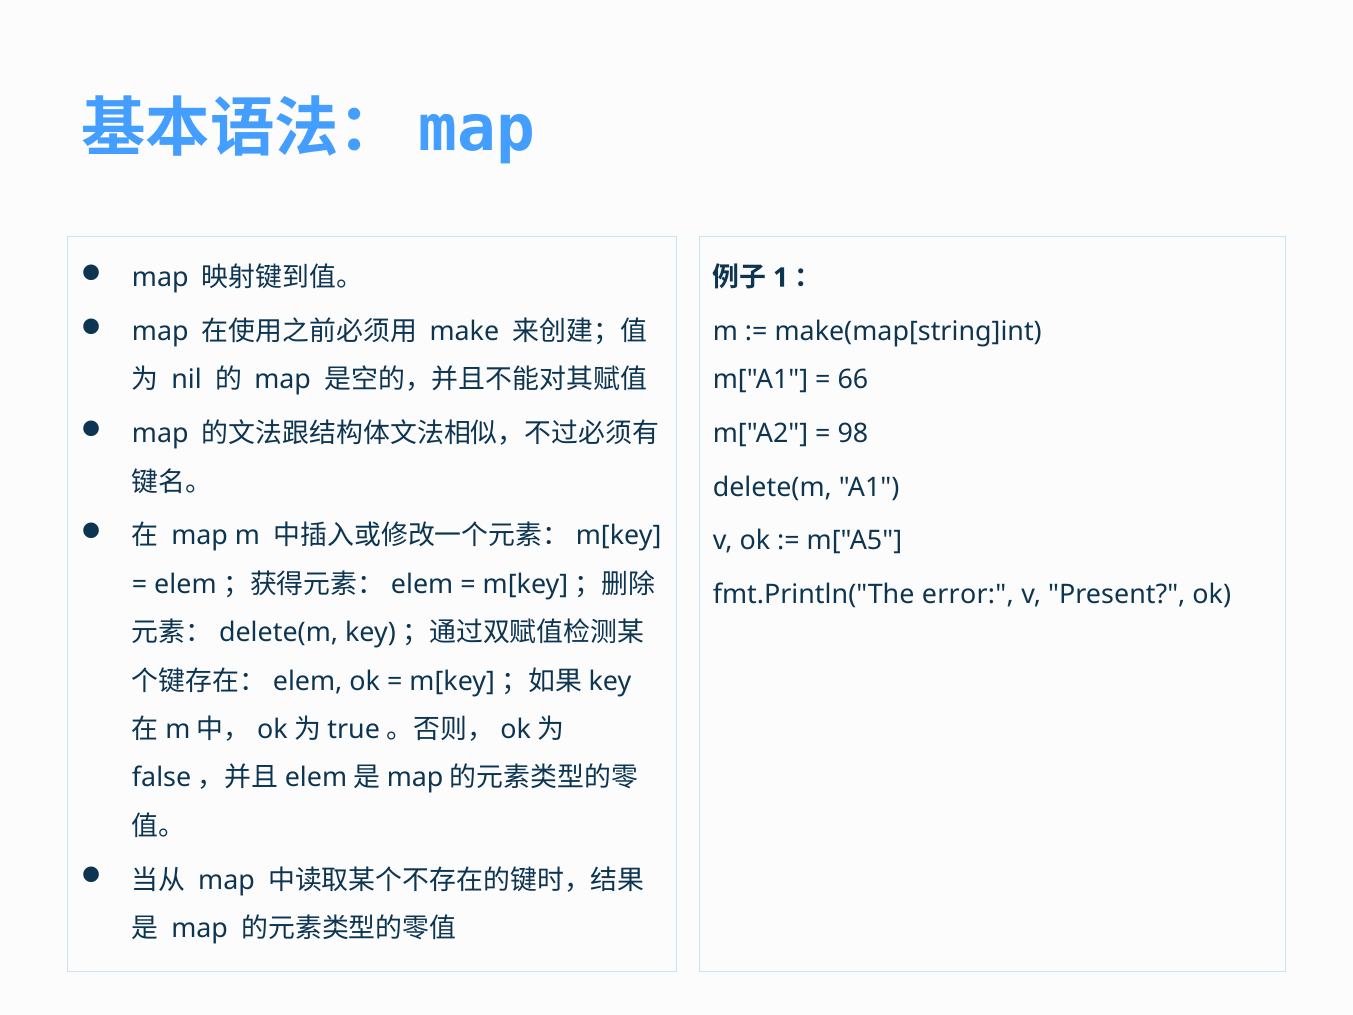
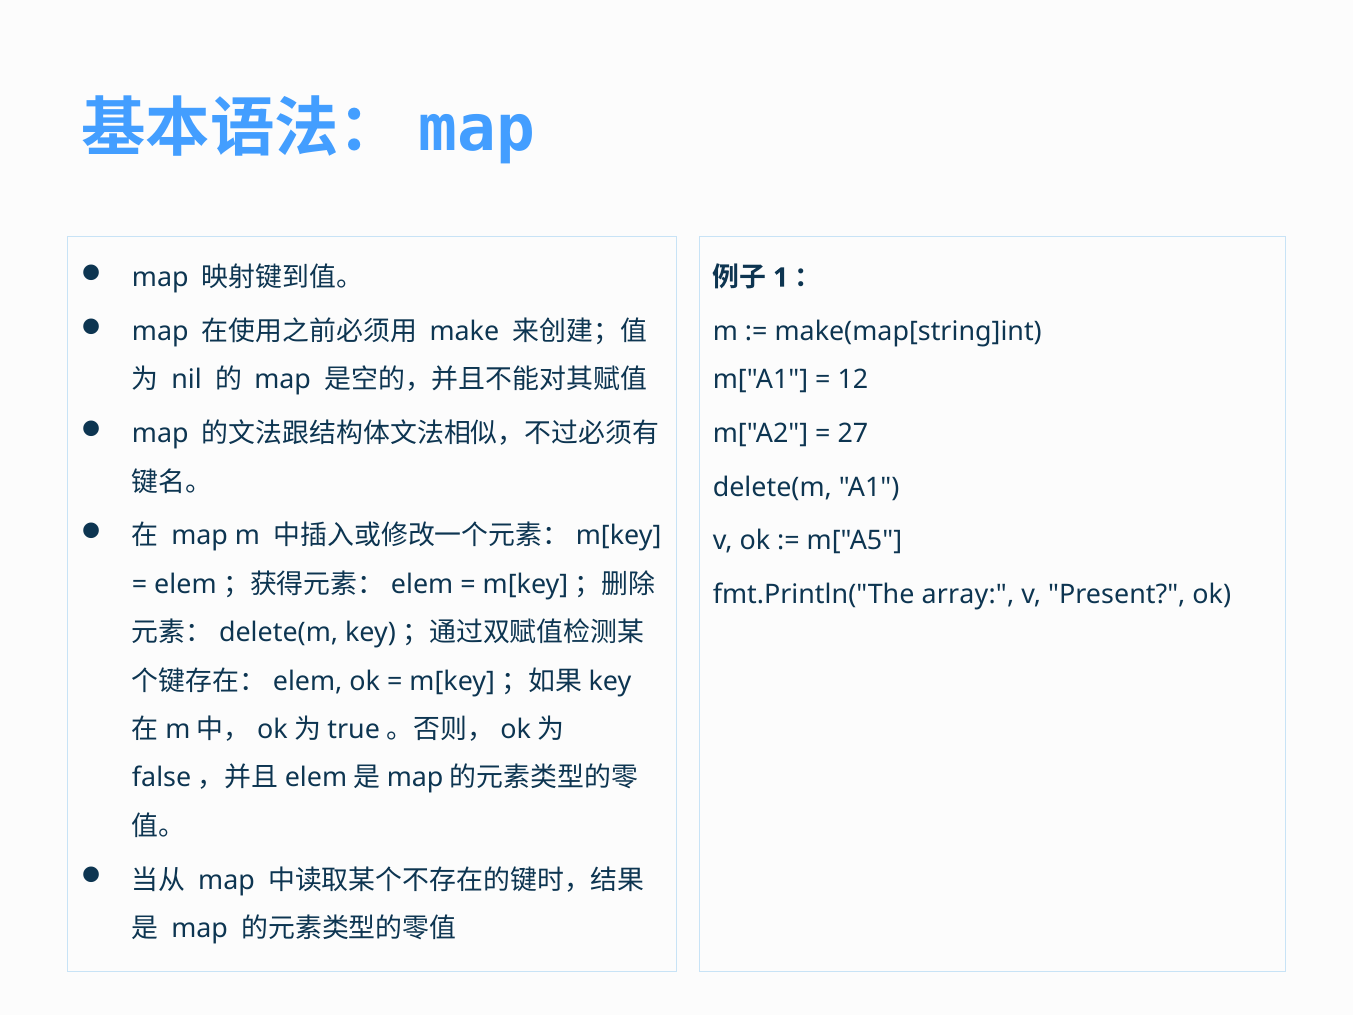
66: 66 -> 12 (853, 380)
98: 98 -> 27 (853, 433)
error: error -> array (968, 594)
